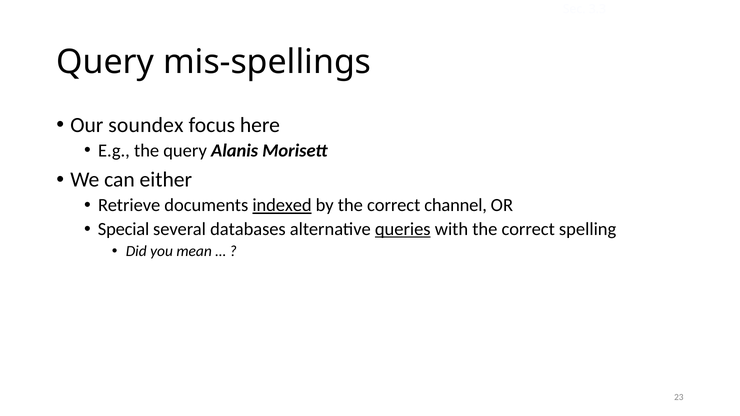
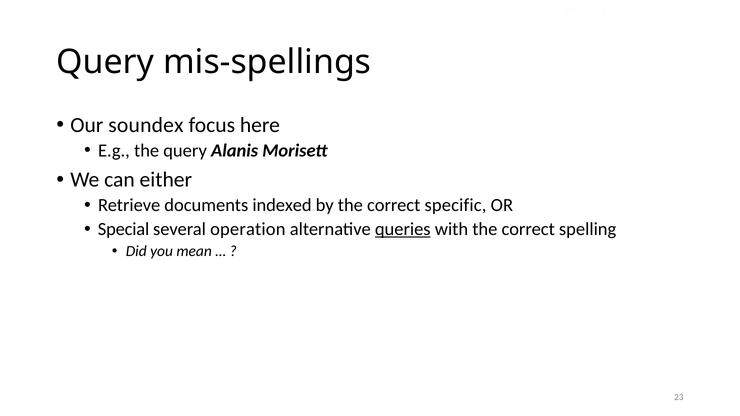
indexed underline: present -> none (282, 205)
channel: channel -> specific (455, 205)
databases: databases -> operation (248, 229)
